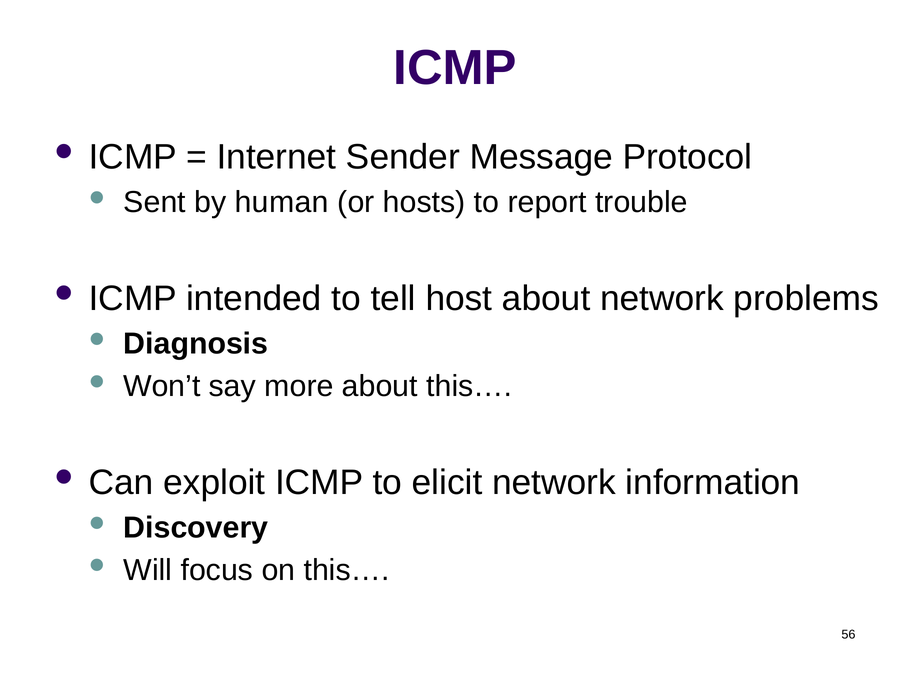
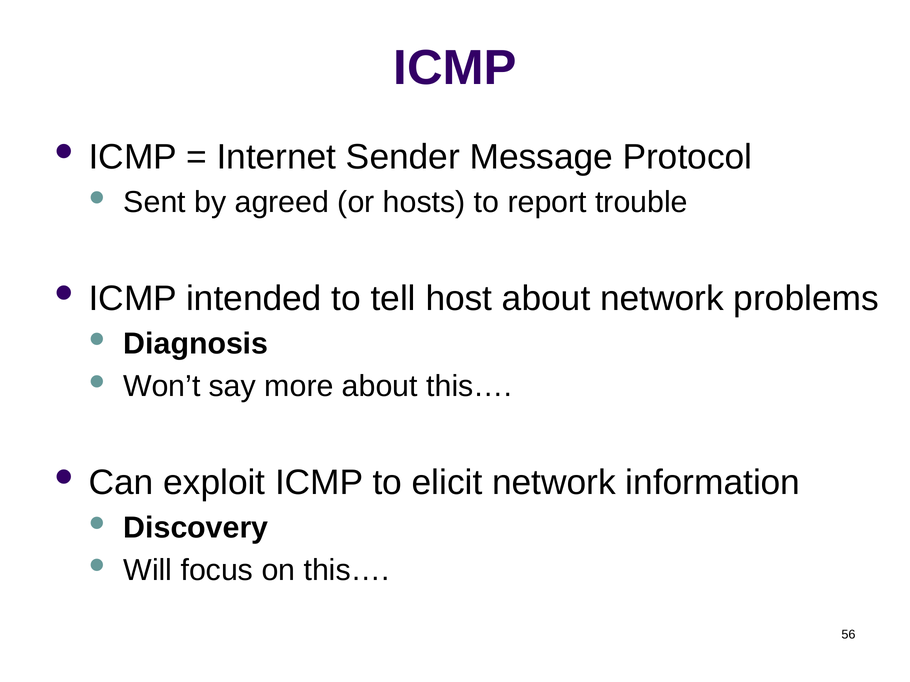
human: human -> agreed (282, 202)
